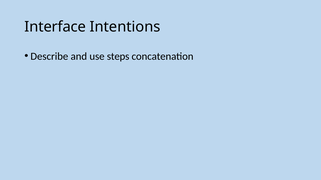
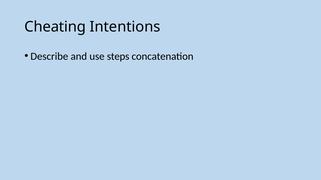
Interface: Interface -> Cheating (55, 27)
